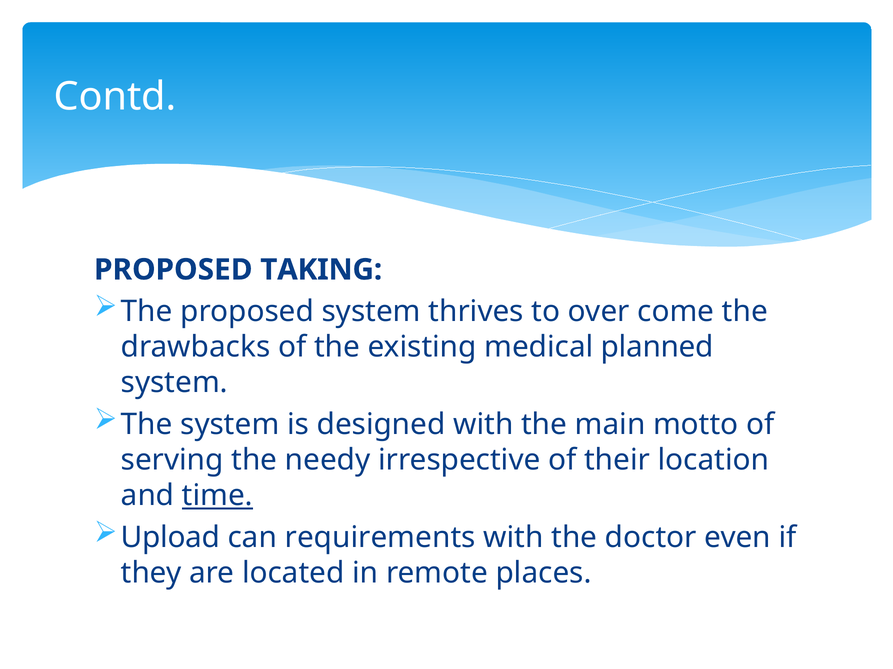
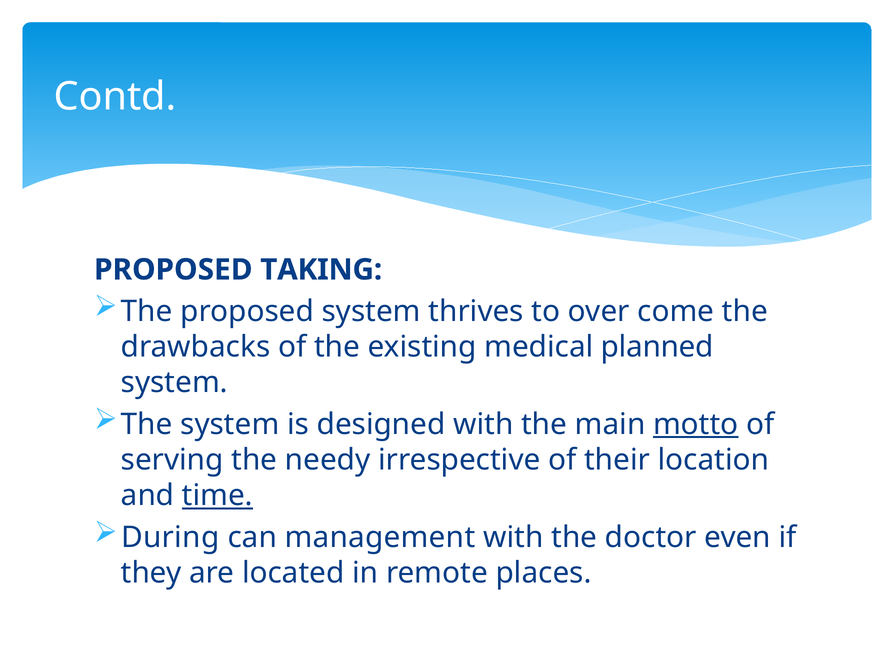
motto underline: none -> present (696, 425)
Upload: Upload -> During (170, 538)
requirements: requirements -> management (380, 538)
